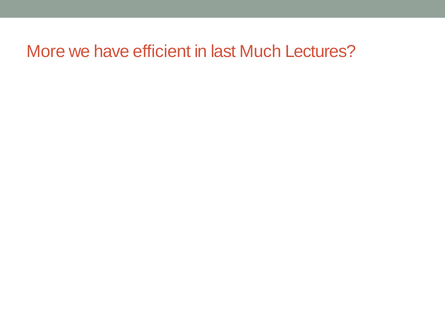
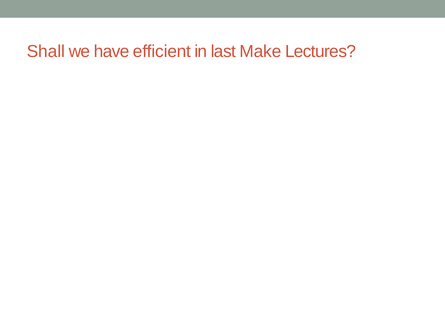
More: More -> Shall (46, 51)
Much: Much -> Make (260, 51)
